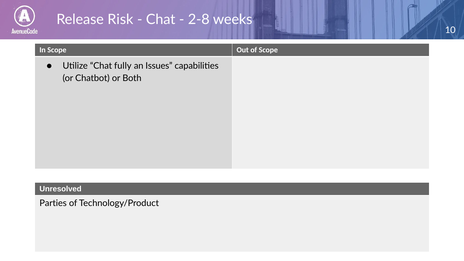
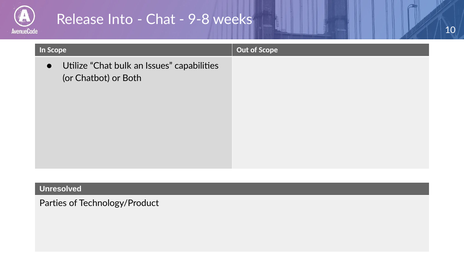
Risk: Risk -> Into (120, 19)
2-8: 2-8 -> 9-8 (199, 19)
fully: fully -> bulk (123, 66)
